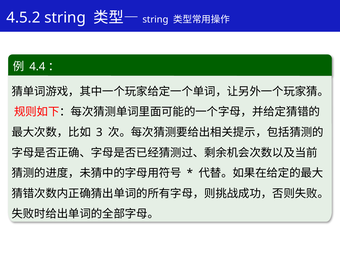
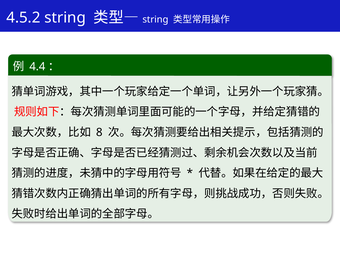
3: 3 -> 8 (99, 132)
